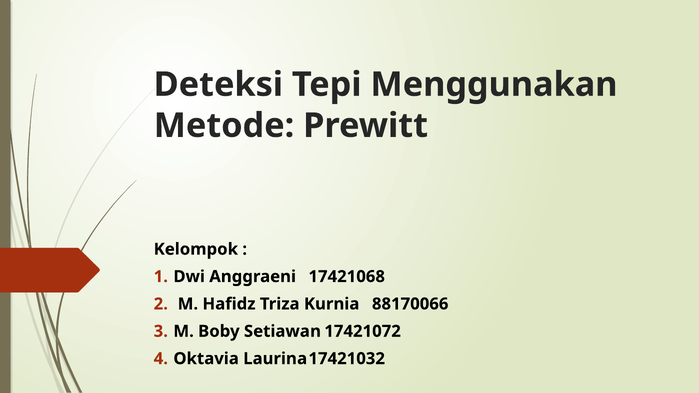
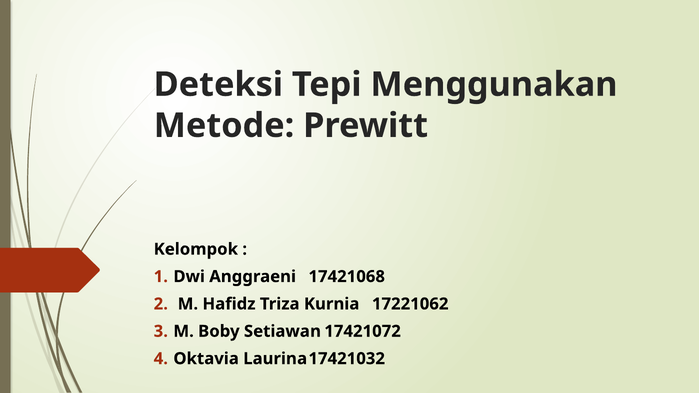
88170066: 88170066 -> 17221062 (410, 304)
